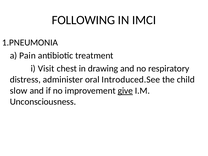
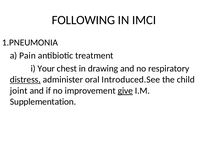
Visit: Visit -> Your (46, 68)
distress underline: none -> present (25, 80)
slow: slow -> joint (19, 91)
Unconsciousness: Unconsciousness -> Supplementation (43, 102)
